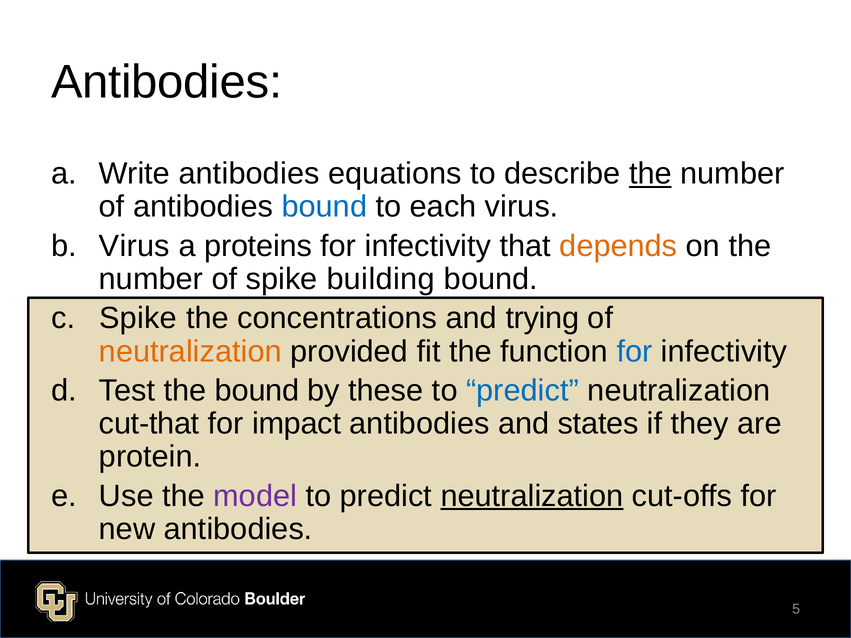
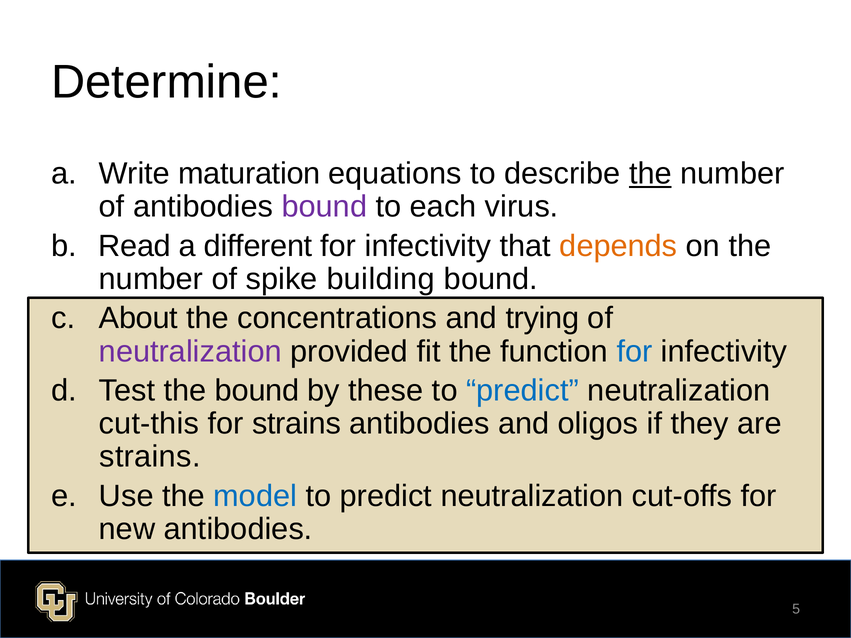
Antibodies: Antibodies -> Determine (167, 82)
Write antibodies: antibodies -> maturation (249, 174)
bound colour: blue -> purple (324, 207)
Virus: Virus -> Read (135, 246)
proteins: proteins -> different (258, 246)
Spike: Spike -> About (138, 318)
neutralization colour: orange -> purple (190, 352)
cut-that: cut-that -> cut-this (149, 424)
for impact: impact -> strains (297, 424)
states: states -> oligos (598, 424)
protein: protein -> strains (150, 457)
model colour: purple -> blue (255, 496)
neutralization underline: present -> none (532, 496)
